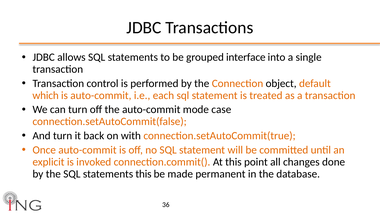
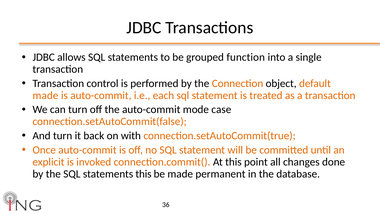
interface: interface -> function (246, 57)
which: which -> made (45, 95)
